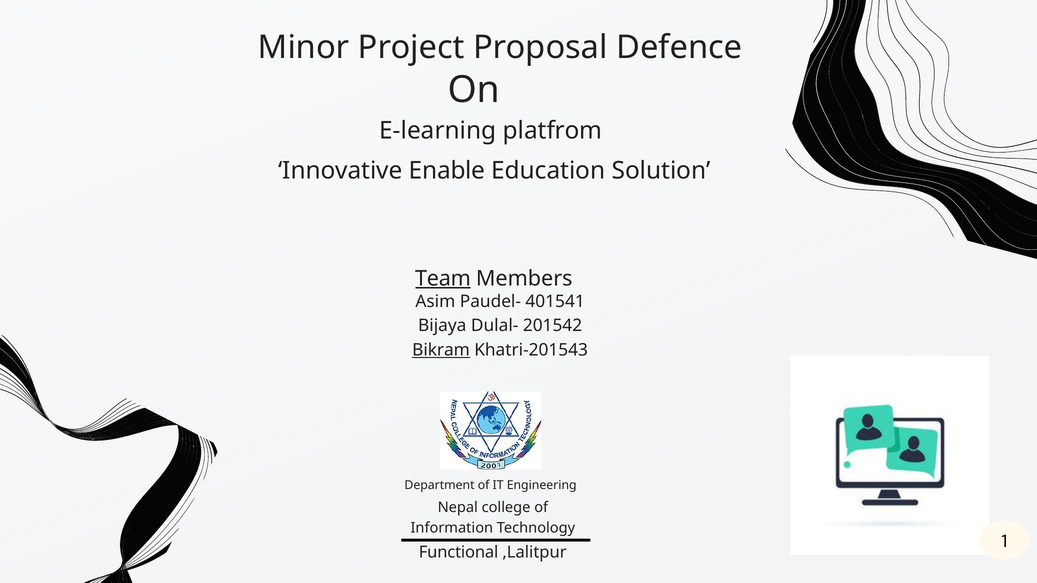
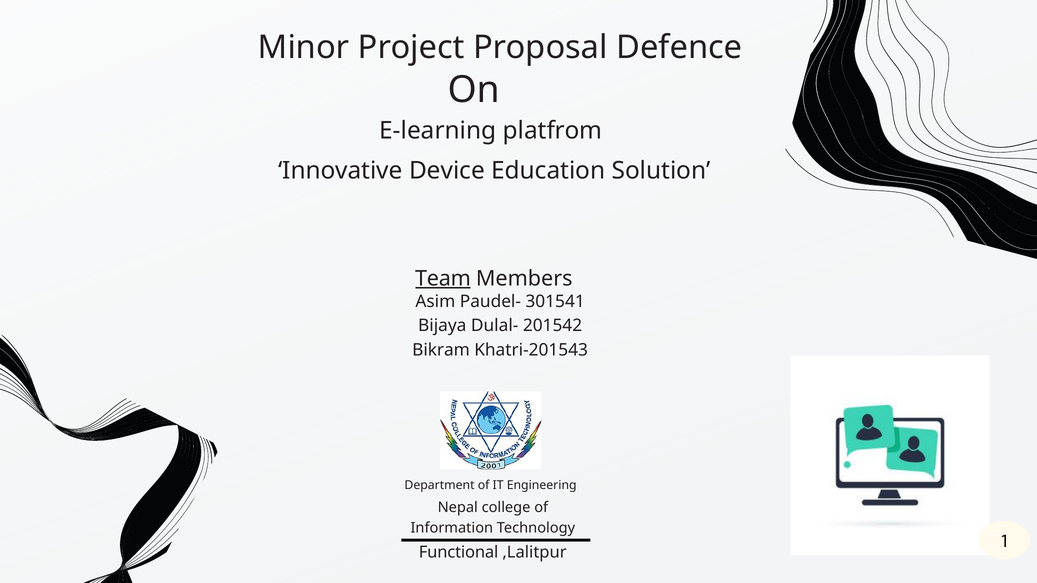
Enable: Enable -> Device (447, 171)
401541: 401541 -> 301541 (555, 302)
Bikram underline: present -> none (441, 350)
